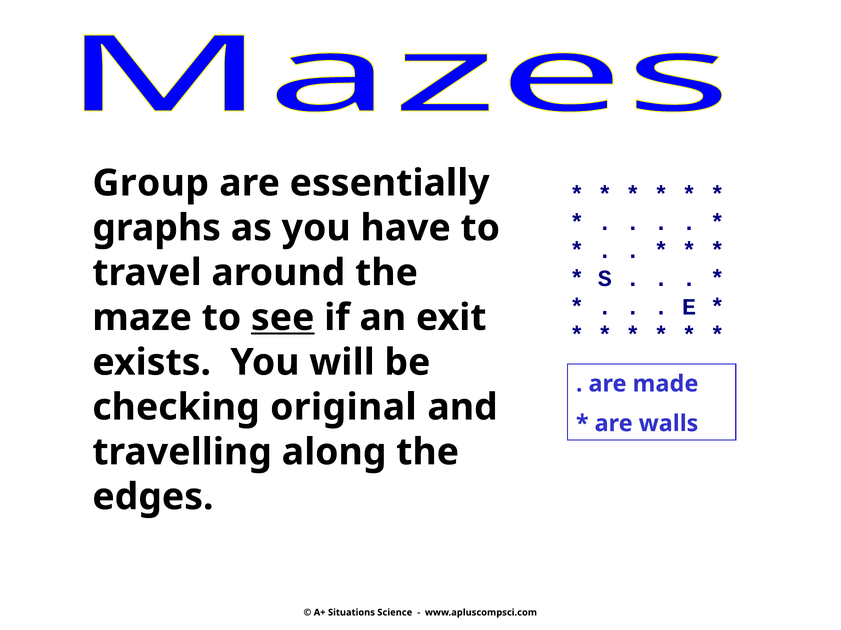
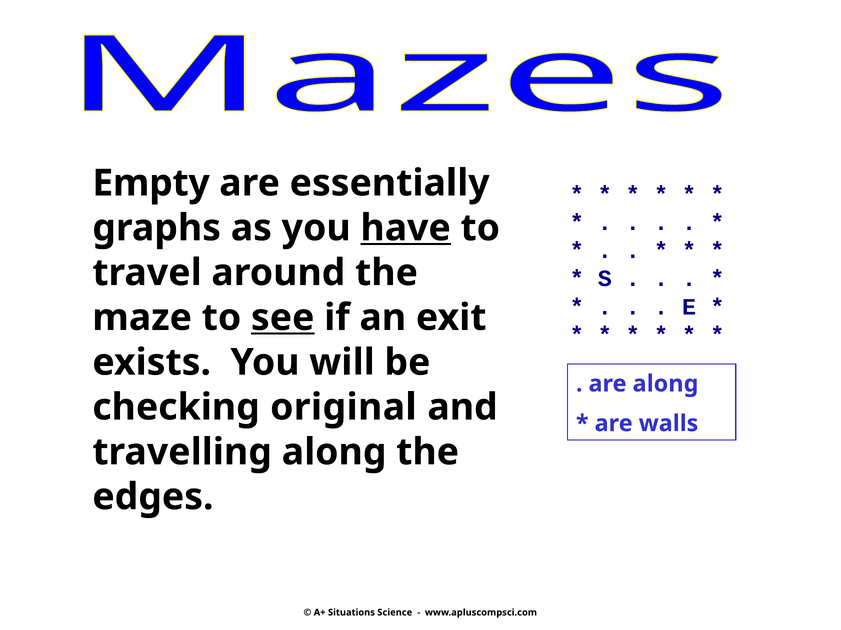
Group: Group -> Empty (151, 183)
have underline: none -> present (406, 228)
are made: made -> along (665, 384)
